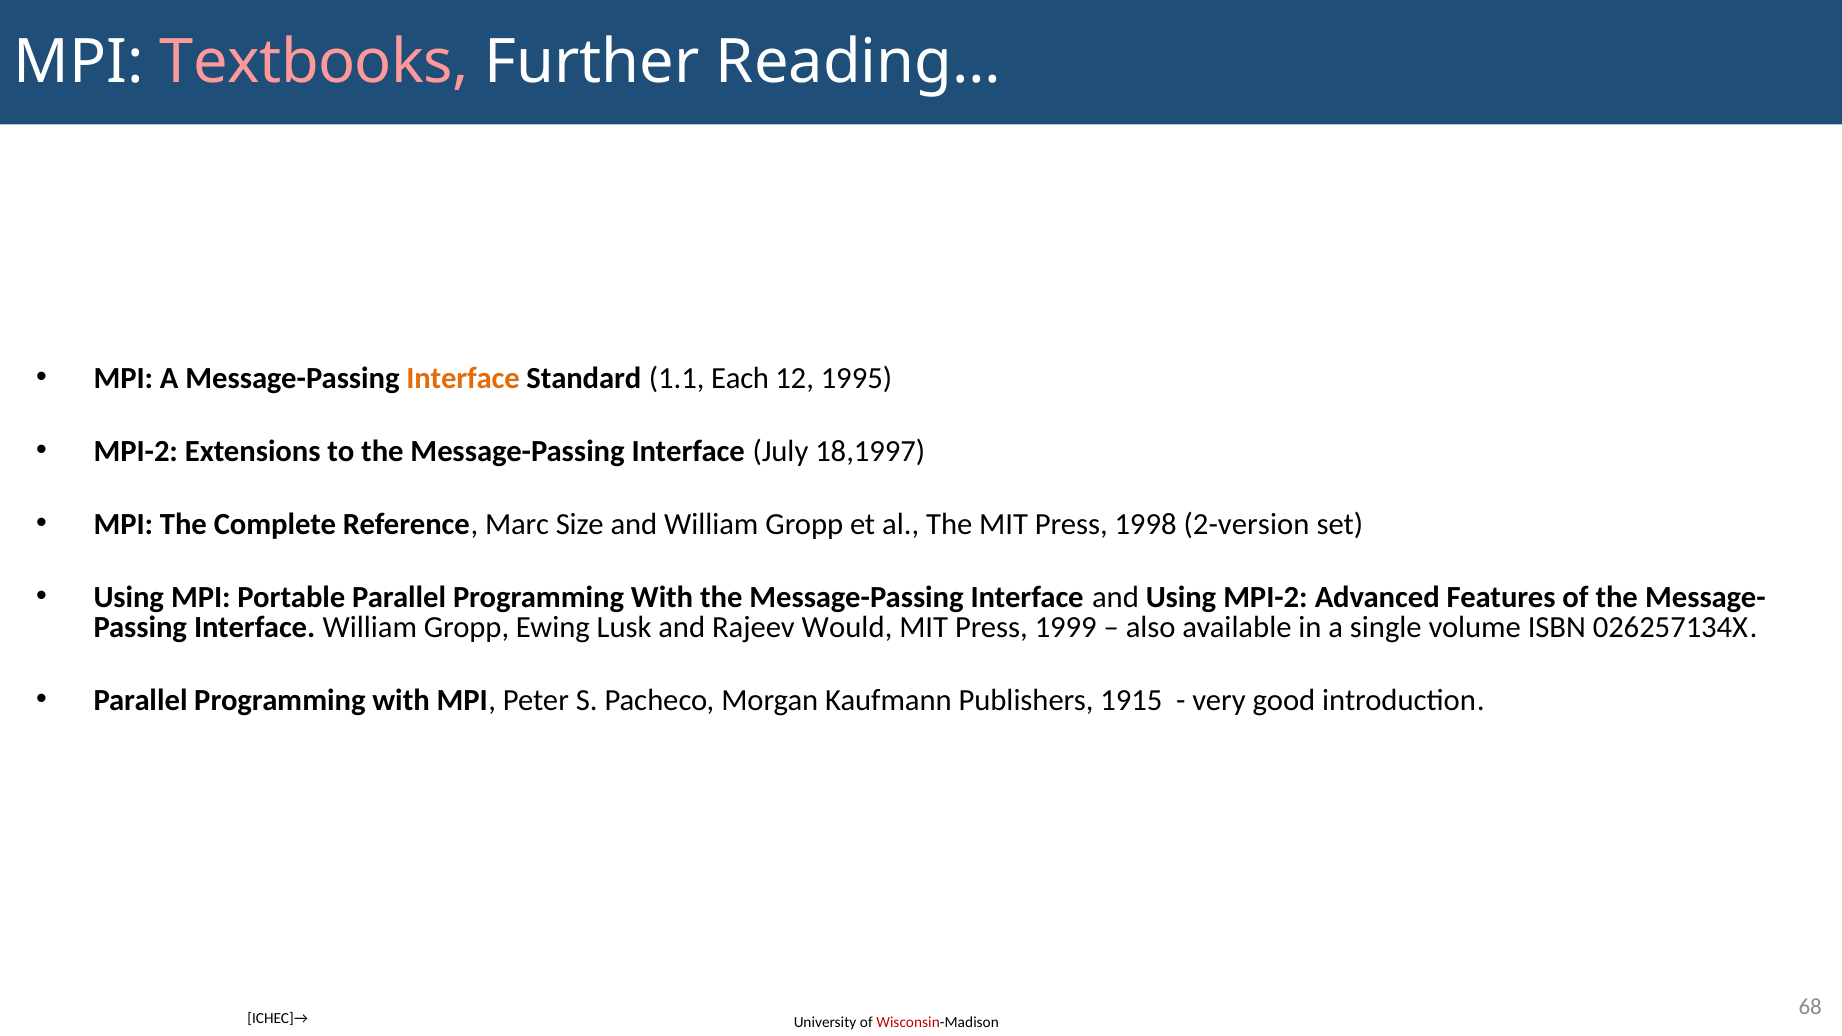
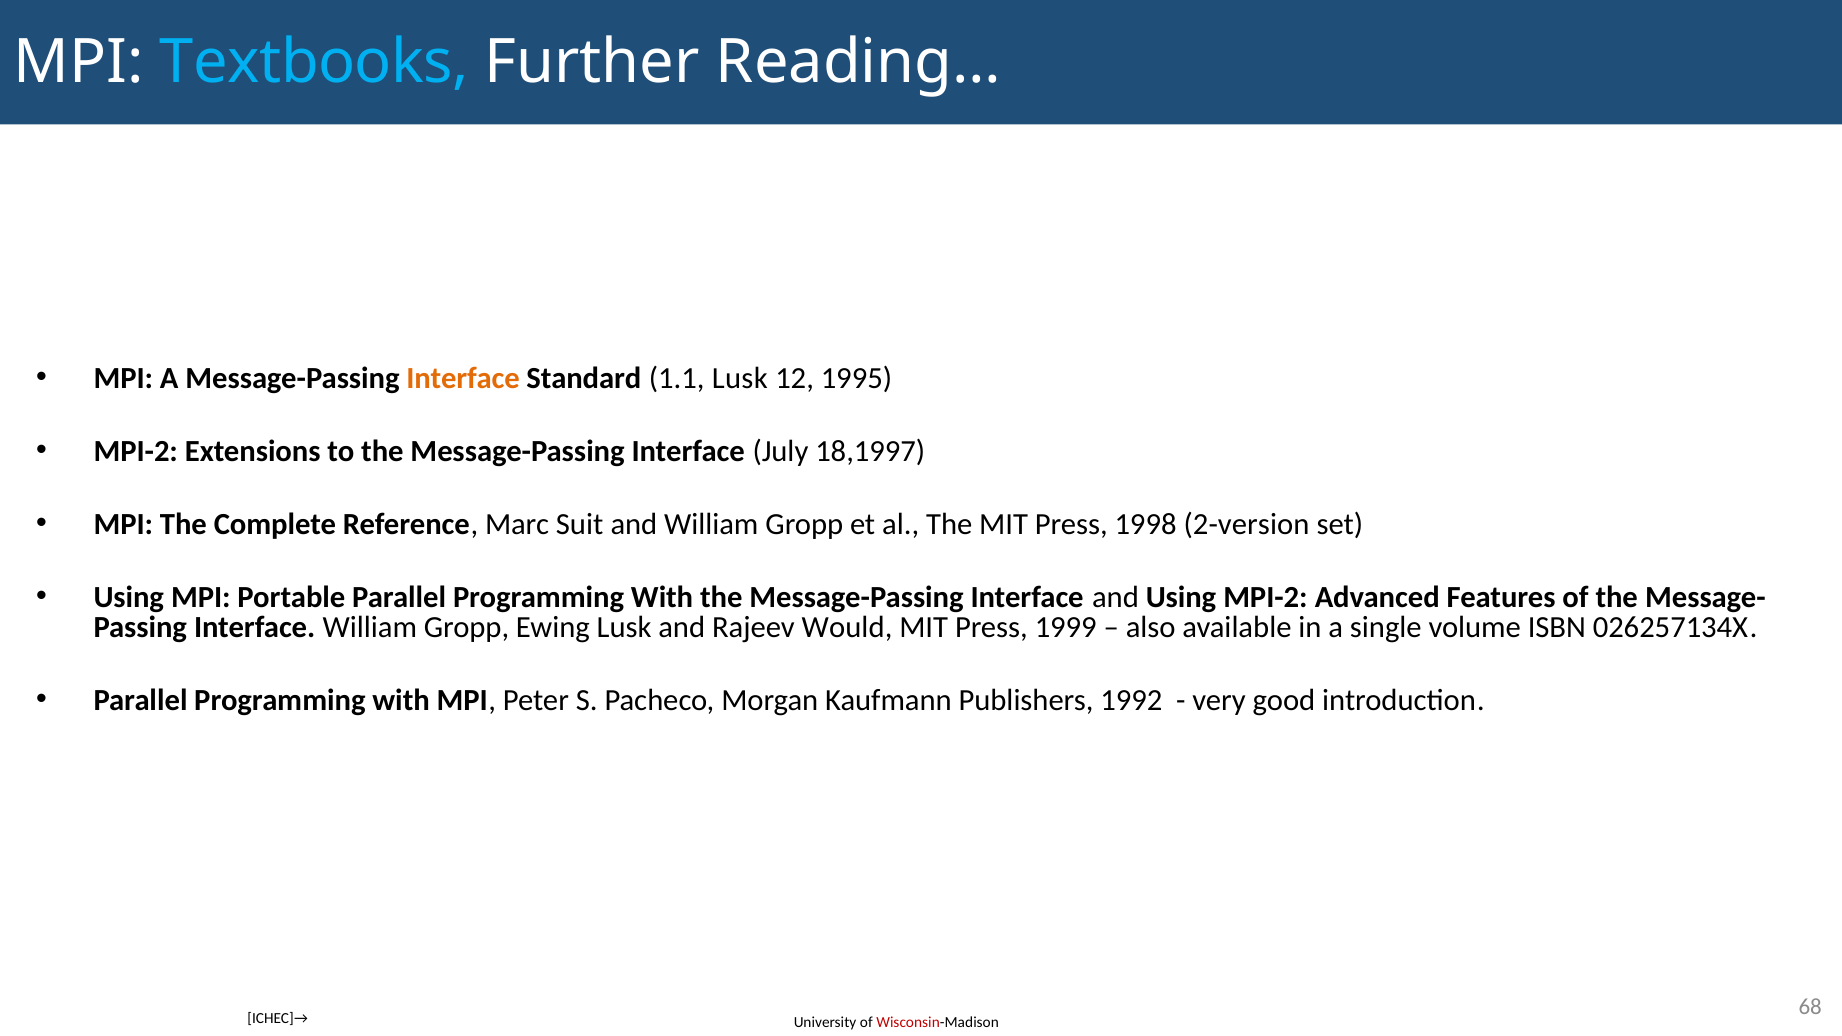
Textbooks colour: pink -> light blue (315, 62)
1.1 Each: Each -> Lusk (740, 379)
Size: Size -> Suit (580, 525)
1915: 1915 -> 1992 (1131, 700)
